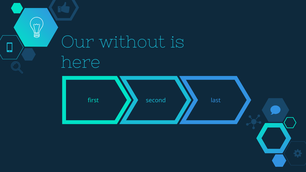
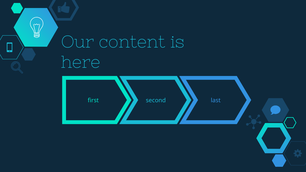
without: without -> content (132, 42)
